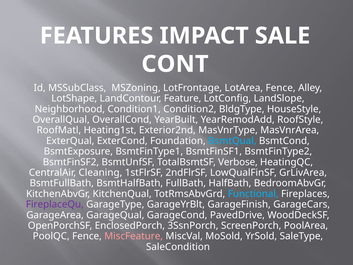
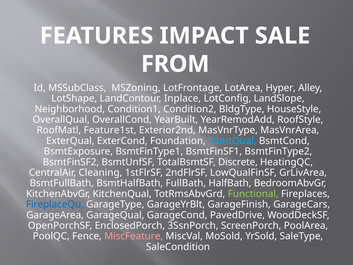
CONT: CONT -> FROM (175, 64)
LotArea Fence: Fence -> Hyper (281, 88)
Feature: Feature -> Inplace (183, 98)
Heating1st: Heating1st -> Feature1st (110, 130)
Verbose: Verbose -> Discrete (238, 162)
Functional colour: light blue -> light green (253, 194)
FireplaceQu colour: purple -> blue (55, 204)
